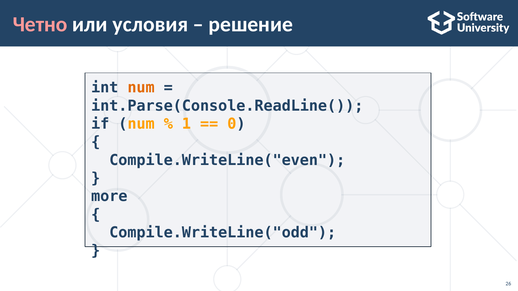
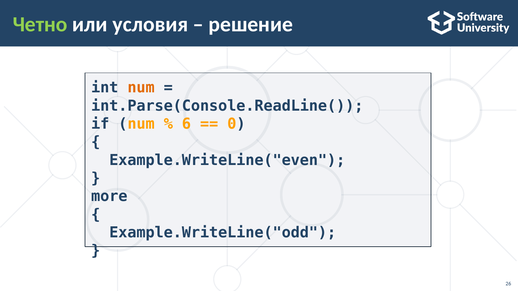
Четно colour: pink -> light green (40, 25)
1: 1 -> 6 (186, 124)
Compile.WriteLine("even: Compile.WriteLine("even -> Examplе.WriteLine("even (227, 160)
Compile.WriteLine("odd: Compile.WriteLine("odd -> Examplе.WriteLine("odd (223, 233)
